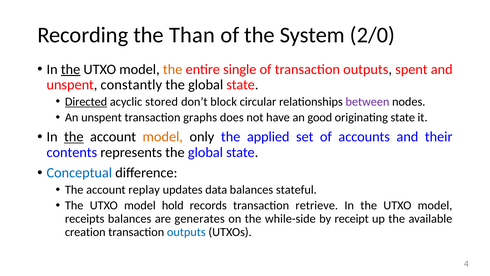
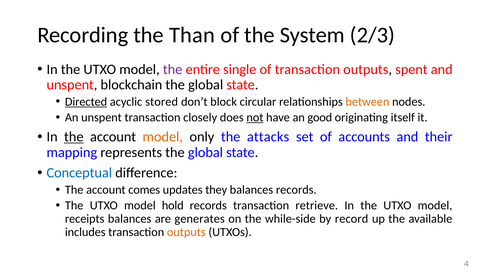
2/0: 2/0 -> 2/3 (372, 35)
the underline: present -> none (71, 69)
the colour: orange -> purple (173, 69)
constantly: constantly -> blockchain (131, 85)
between colour: purple -> orange (367, 102)
graphs: graphs -> closely (200, 117)
not underline: none -> present (255, 117)
originating state: state -> itself (403, 117)
applied: applied -> attacks (268, 137)
contents: contents -> mapping (72, 152)
replay: replay -> comes (144, 190)
data: data -> they (216, 190)
balances stateful: stateful -> records (296, 190)
receipt: receipt -> record (352, 219)
creation: creation -> includes (85, 232)
outputs colour: blue -> orange (186, 232)
